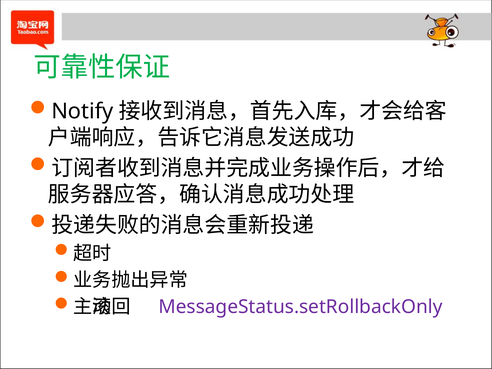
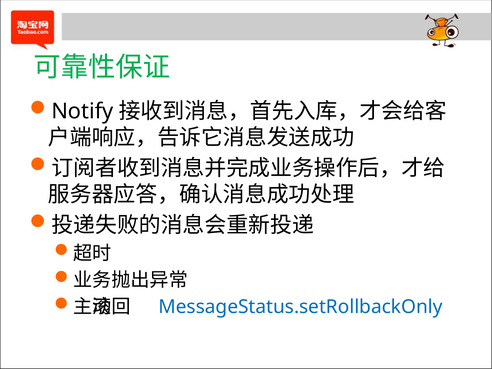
MessageStatus.setRollbackOnly colour: purple -> blue (300, 307)
